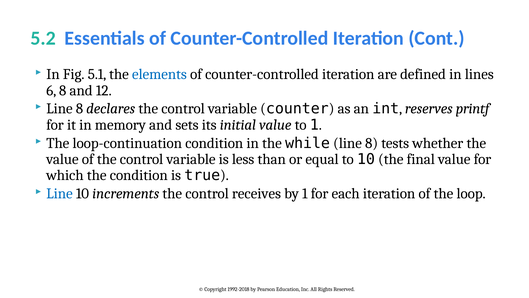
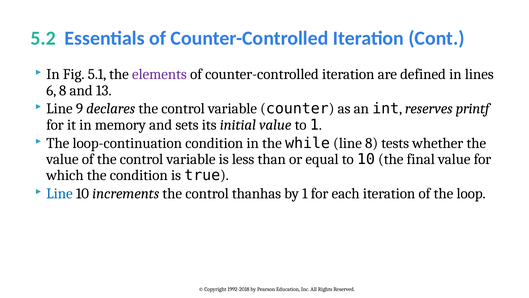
elements colour: blue -> purple (159, 74)
12: 12 -> 13 (104, 90)
8: 8 -> 9 (79, 109)
receives: receives -> thanhas (256, 193)
